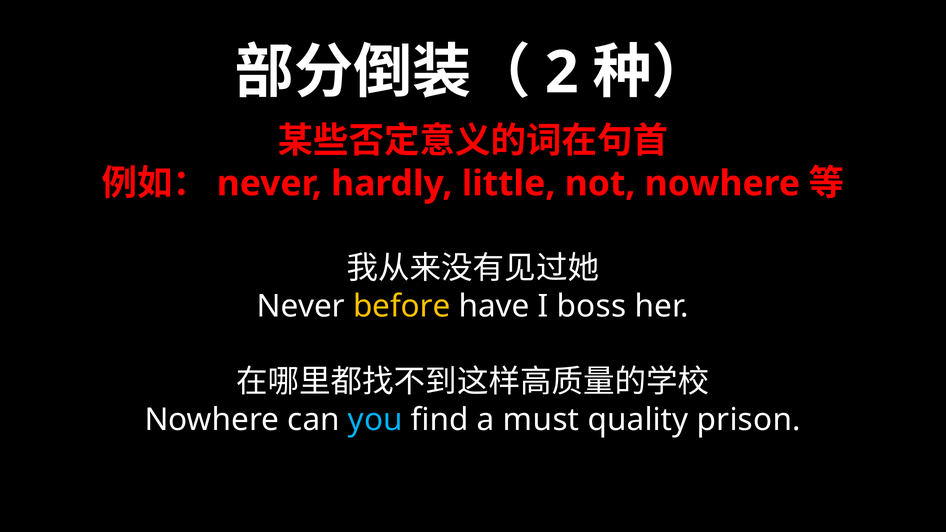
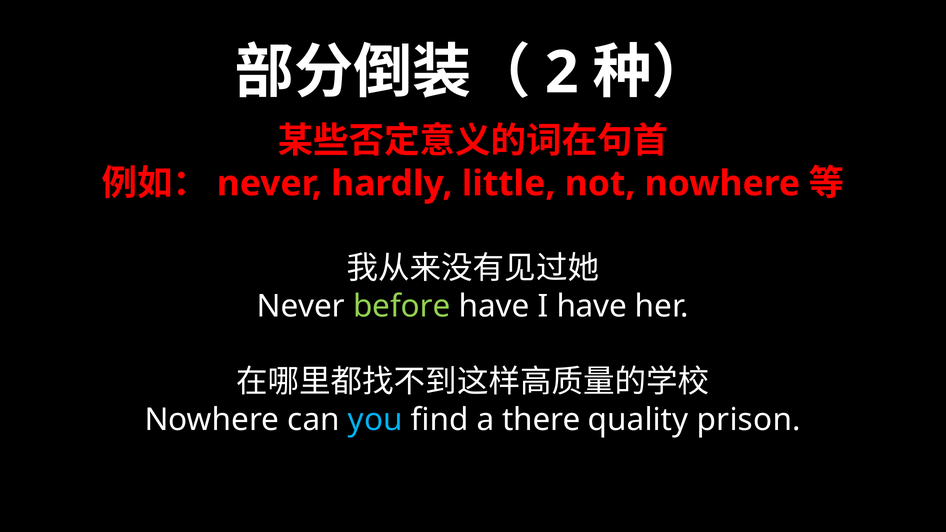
before colour: yellow -> light green (402, 306)
I boss: boss -> have (592, 306)
must: must -> there (541, 420)
